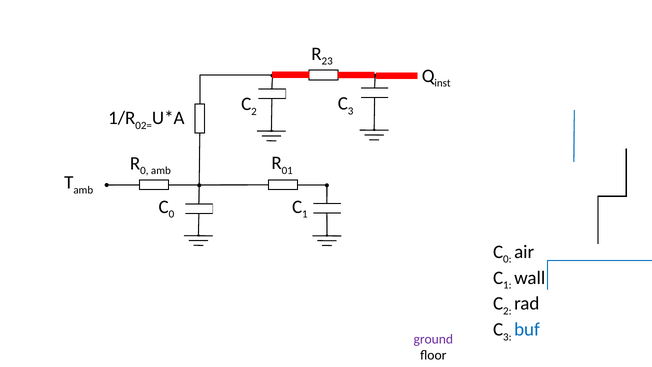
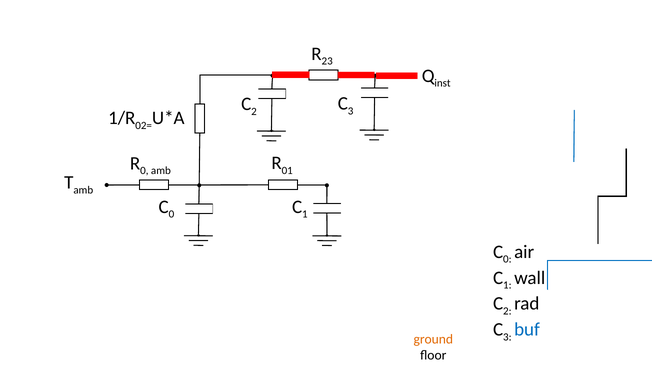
ground colour: purple -> orange (433, 339)
